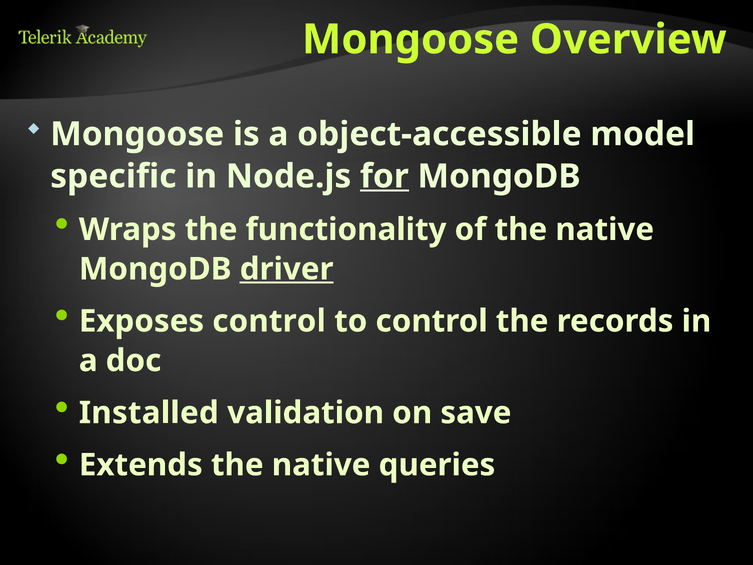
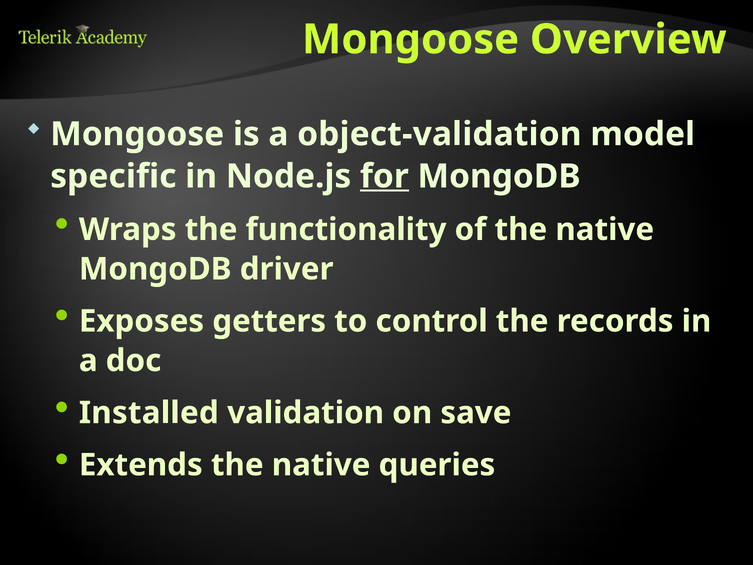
object-accessible: object-accessible -> object-validation (439, 134)
driver underline: present -> none (287, 269)
Exposes control: control -> getters (269, 321)
